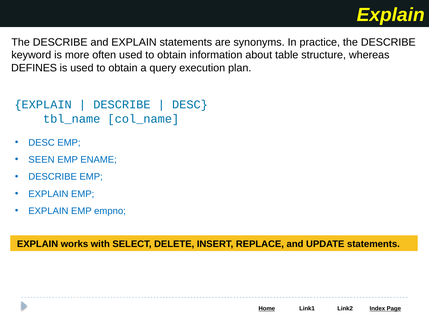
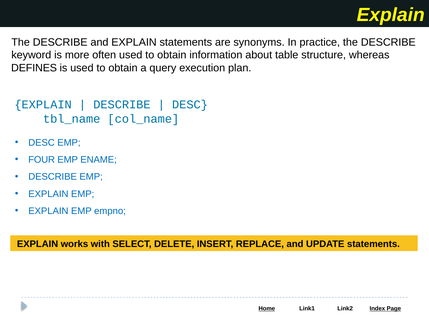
SEEN: SEEN -> FOUR (42, 160)
